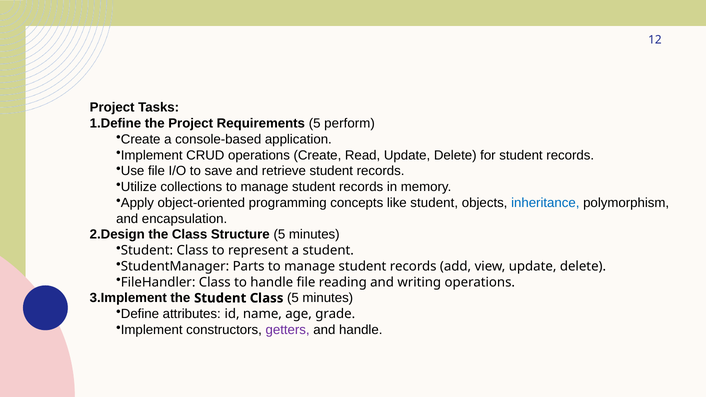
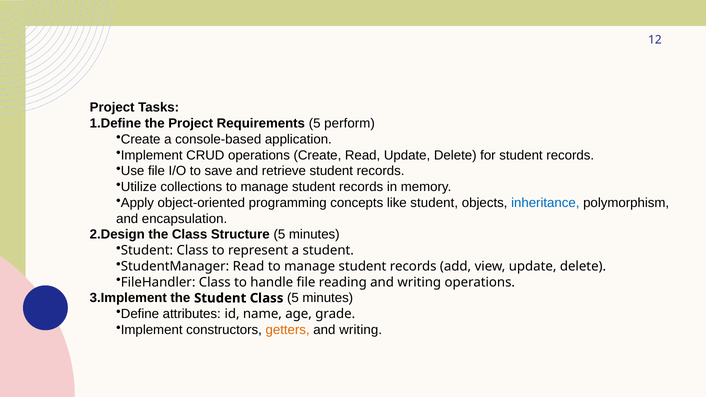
StudentManager Parts: Parts -> Read (248, 266)
getters colour: purple -> orange (288, 330)
handle: handle -> writing (361, 330)
